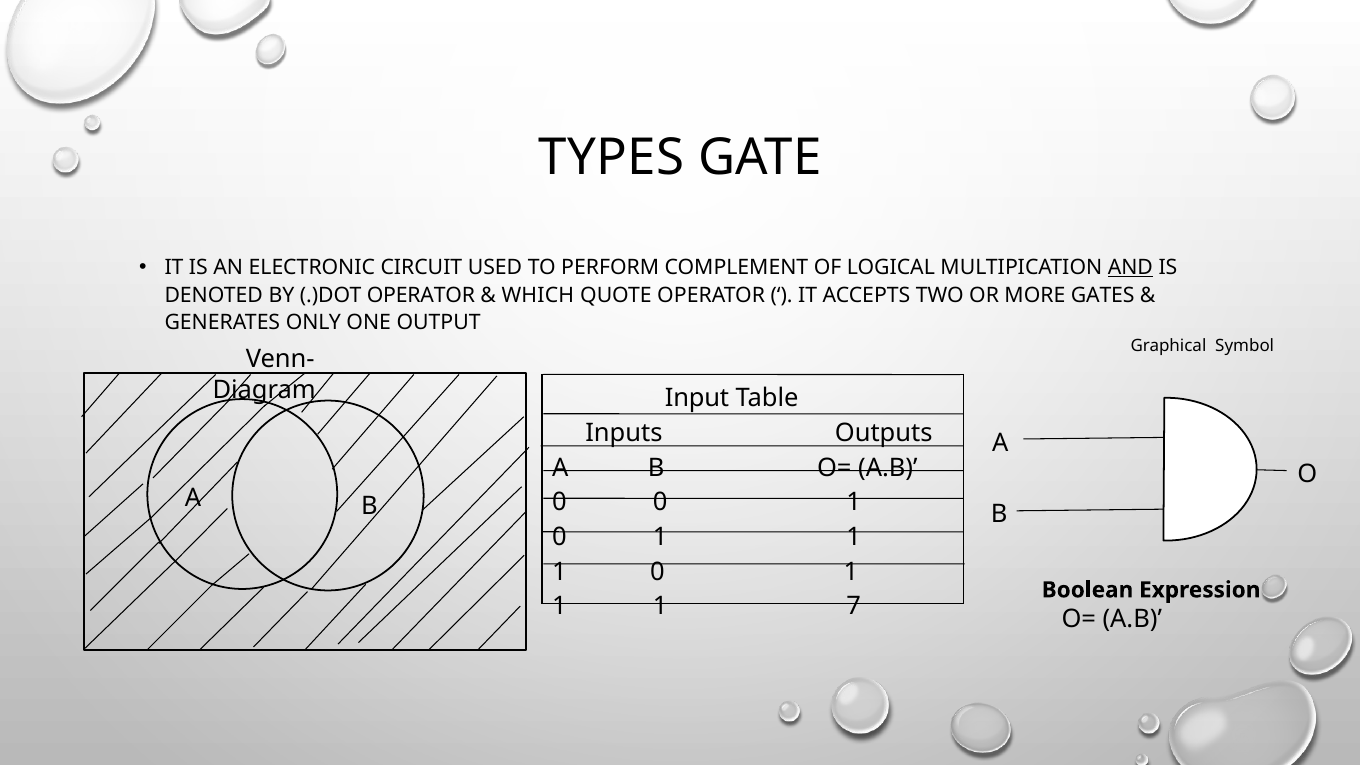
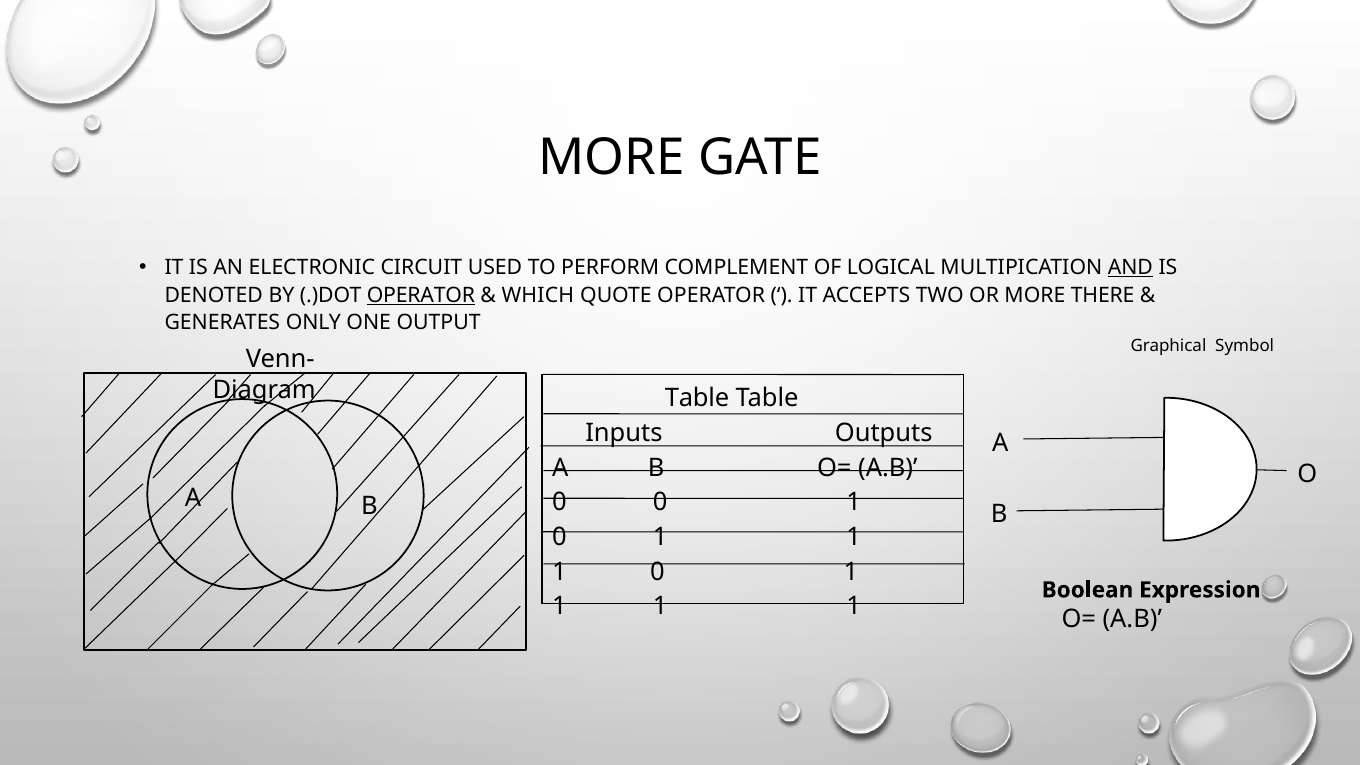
TYPES: TYPES -> MORE (612, 158)
OPERATOR underline: none -> present (421, 295)
GATES: GATES -> THERE (1103, 295)
Input: Input -> Table (697, 398)
7: 7 -> 1 (854, 606)
